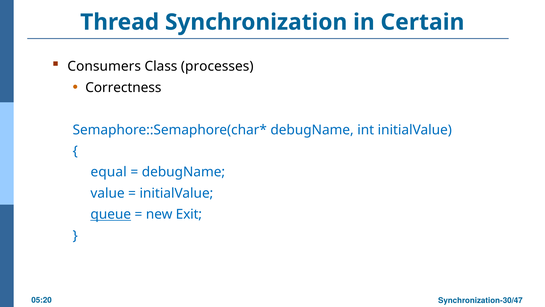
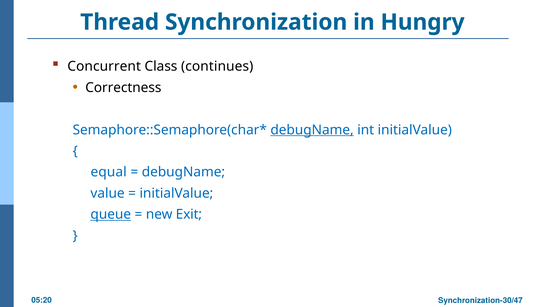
Certain: Certain -> Hungry (423, 22)
Consumers: Consumers -> Concurrent (104, 66)
processes: processes -> continues (217, 66)
debugName underline: none -> present (312, 130)
